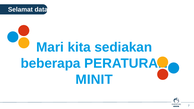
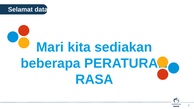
MINIT: MINIT -> RASA (94, 80)
